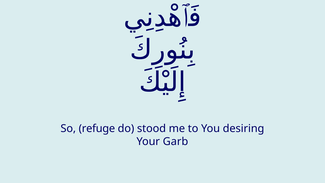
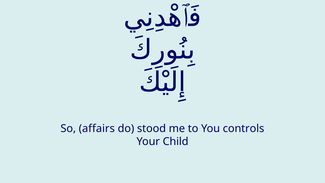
refuge: refuge -> affairs (97, 128)
desiring: desiring -> controls (244, 128)
Garb: Garb -> Child (176, 141)
